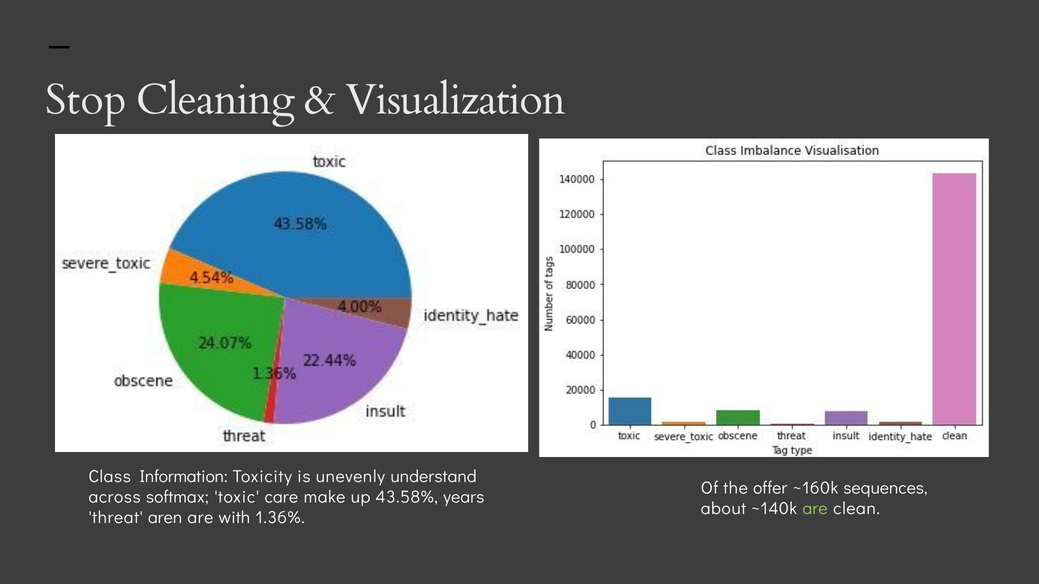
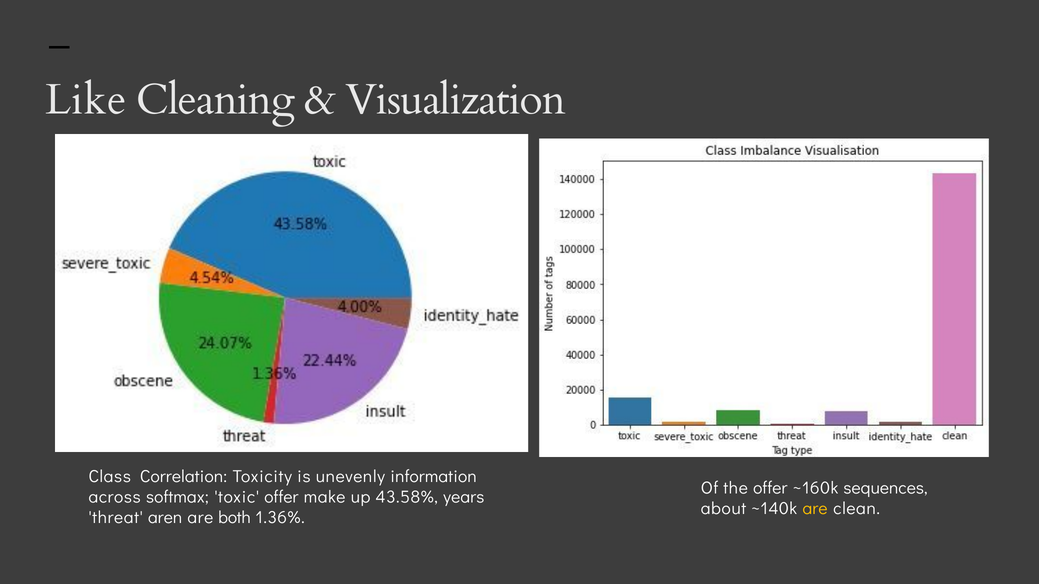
Stop: Stop -> Like (86, 100)
Information: Information -> Correlation (184, 477)
understand: understand -> information (434, 477)
toxic care: care -> offer (281, 498)
are colour: light green -> yellow (815, 509)
with: with -> both (235, 518)
